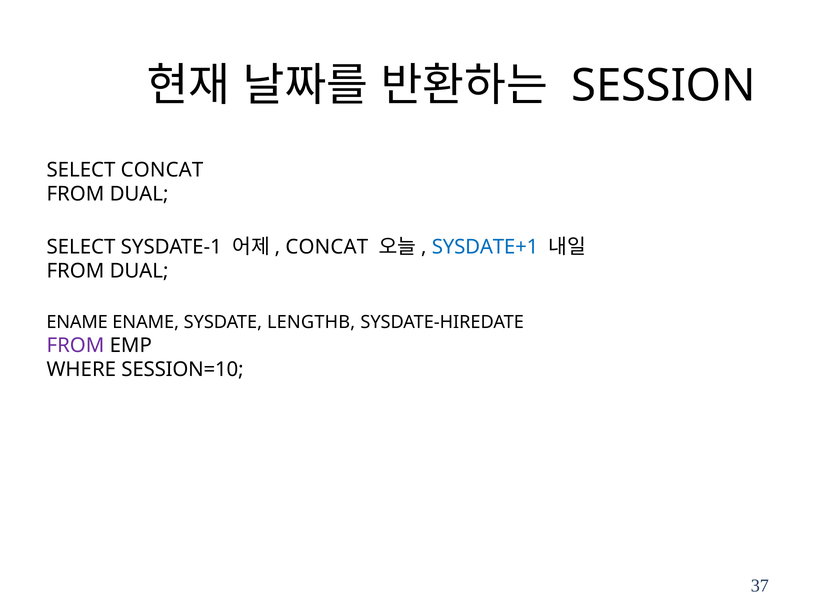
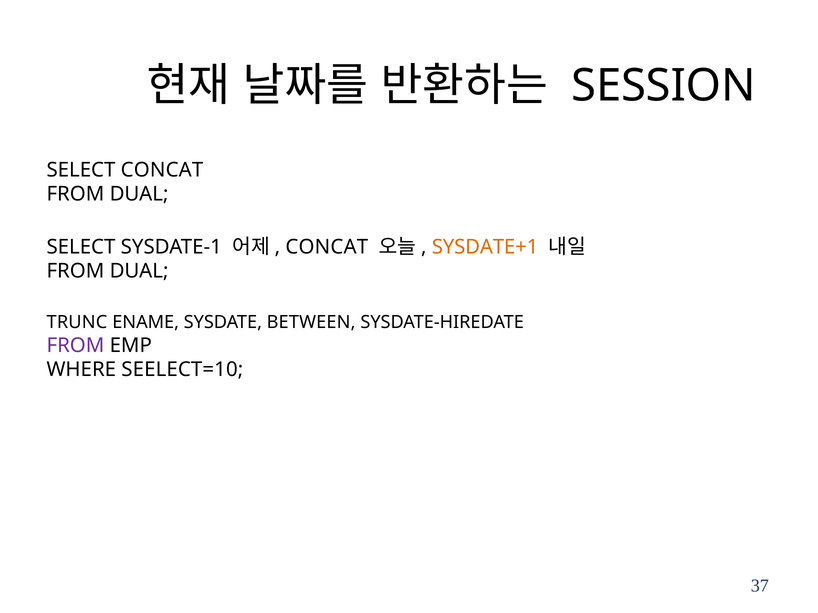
SYSDATE+1 colour: blue -> orange (485, 247)
ENAME: ENAME -> TRUNC (77, 322)
LENGTHB: LENGTHB -> BETWEEN (311, 322)
SESSION=10: SESSION=10 -> SEELECT=10 (182, 370)
